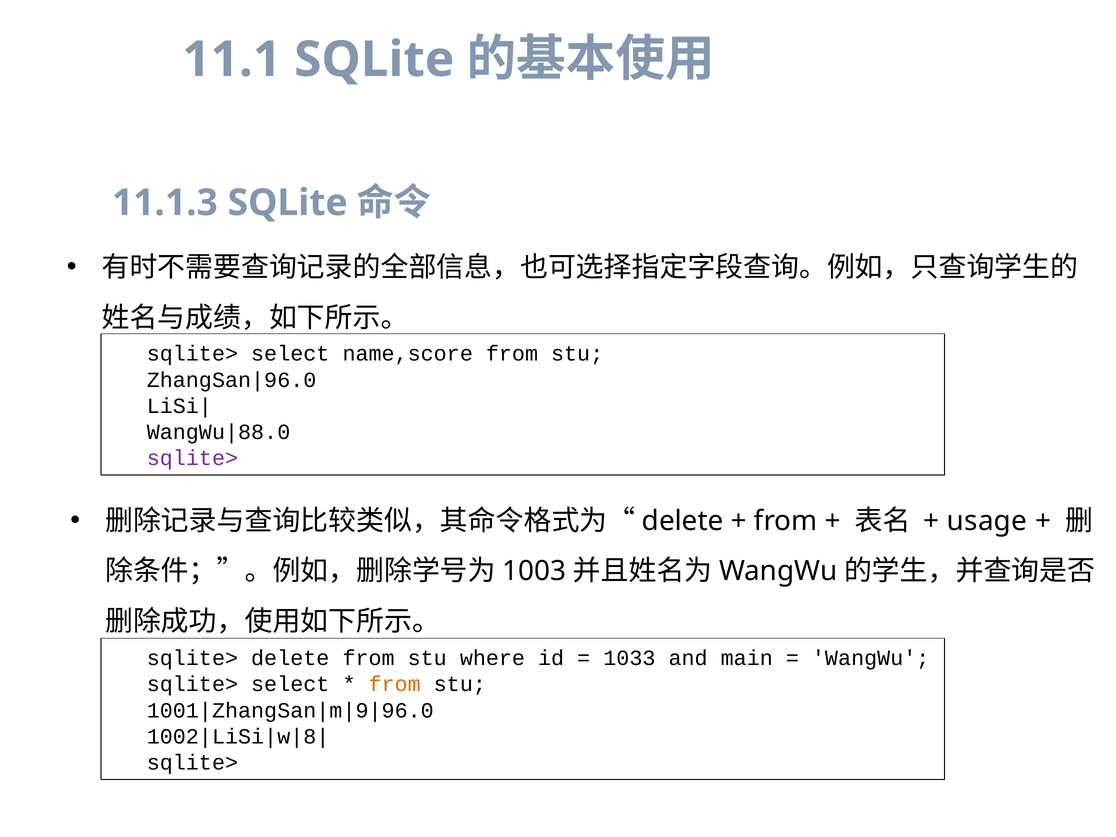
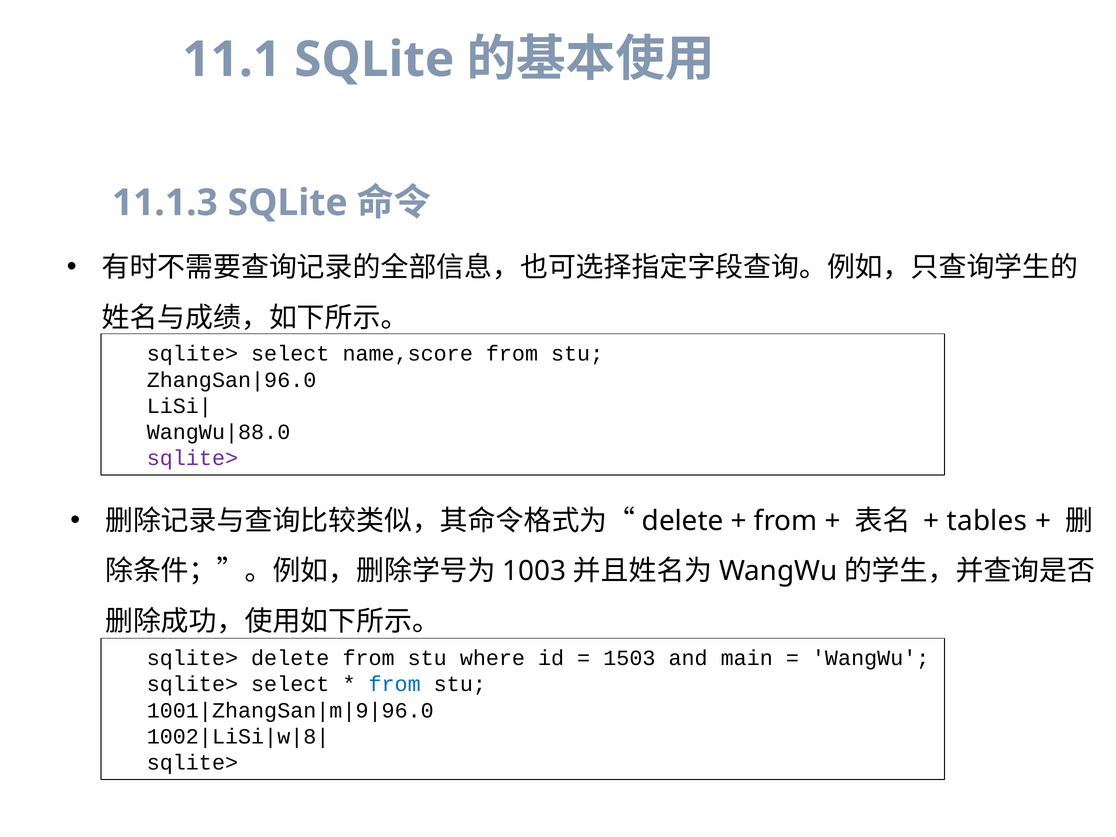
usage: usage -> tables (987, 521)
1033: 1033 -> 1503 (629, 658)
from colour: orange -> blue (395, 684)
